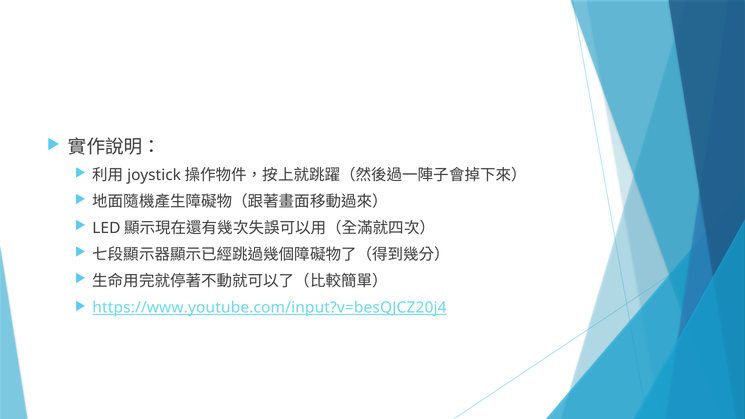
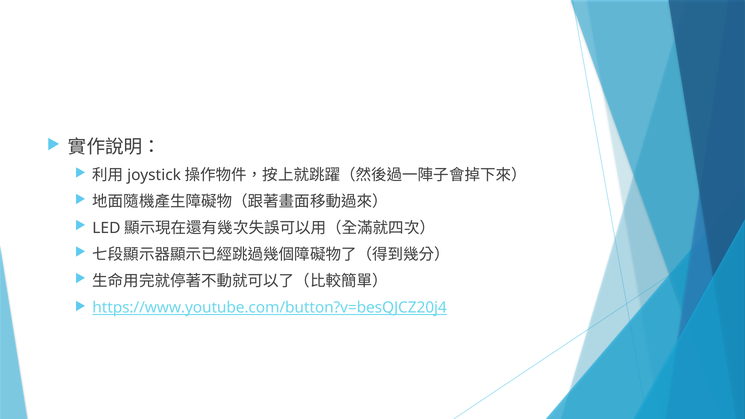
https://www.youtube.com/input?v=besQJCZ20j4: https://www.youtube.com/input?v=besQJCZ20j4 -> https://www.youtube.com/button?v=besQJCZ20j4 (270, 307)
